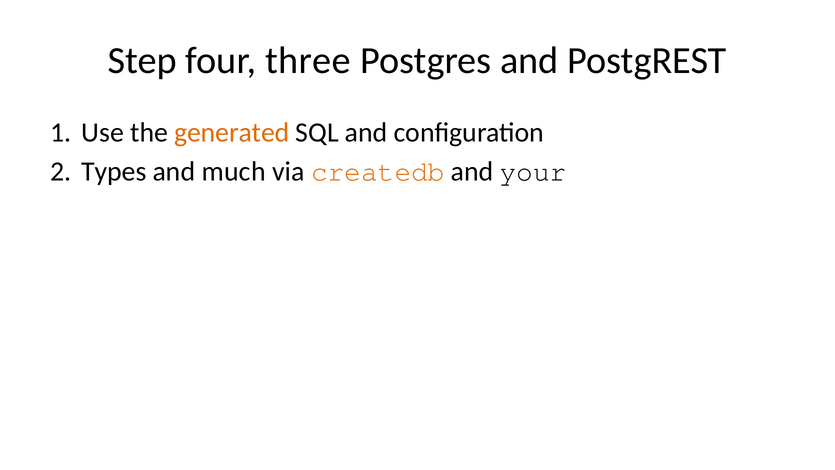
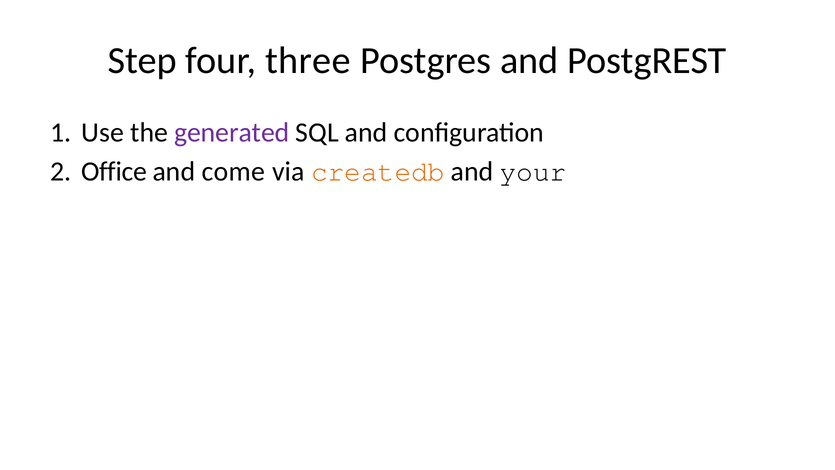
generated colour: orange -> purple (232, 132)
Types: Types -> Office (114, 171)
much: much -> come (234, 171)
